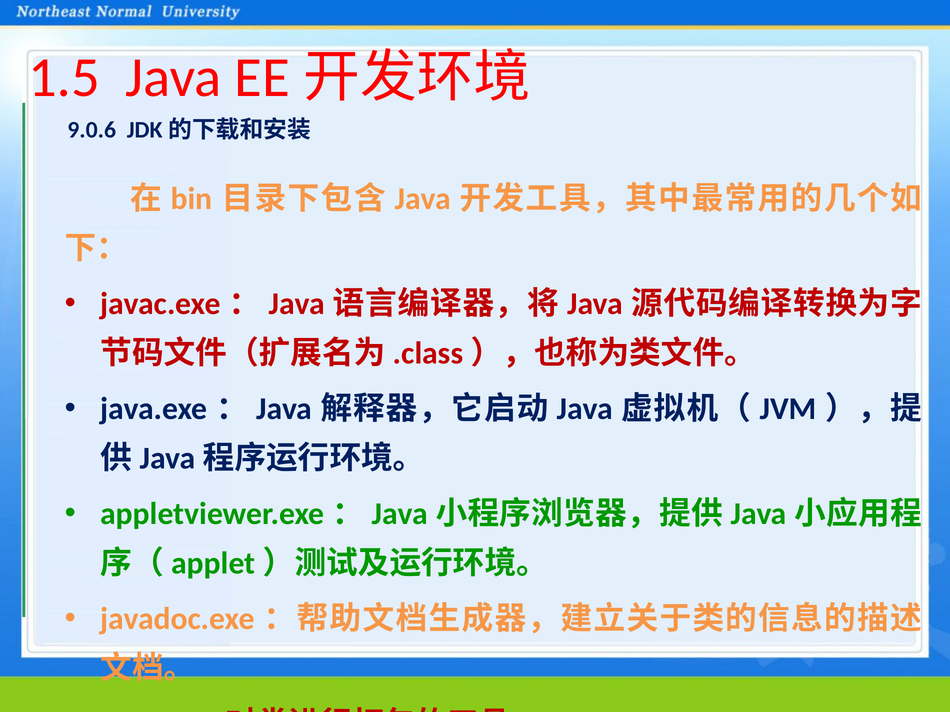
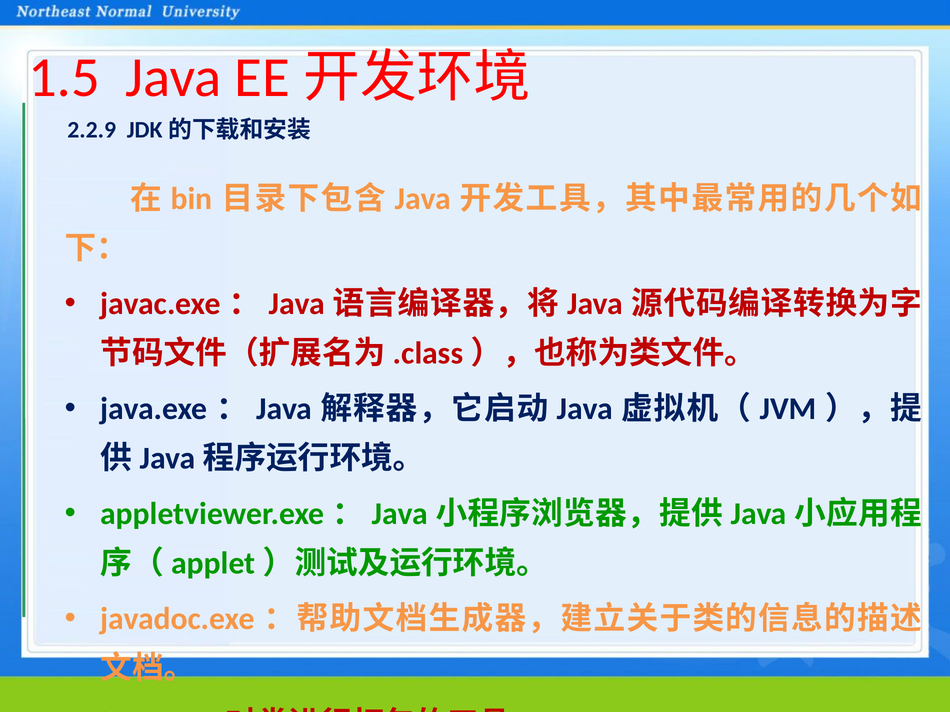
9.0.6: 9.0.6 -> 2.2.9 (92, 130)
